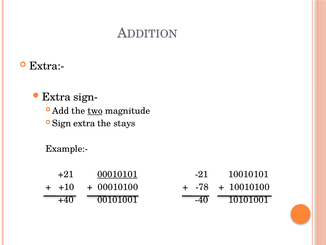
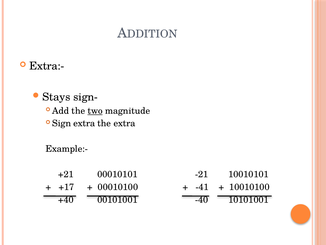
Extra: Extra -> Stays (56, 97)
the stays: stays -> extra (124, 123)
00010101 underline: present -> none (117, 174)
+10: +10 -> +17 (66, 187)
-78: -78 -> -41 (202, 187)
